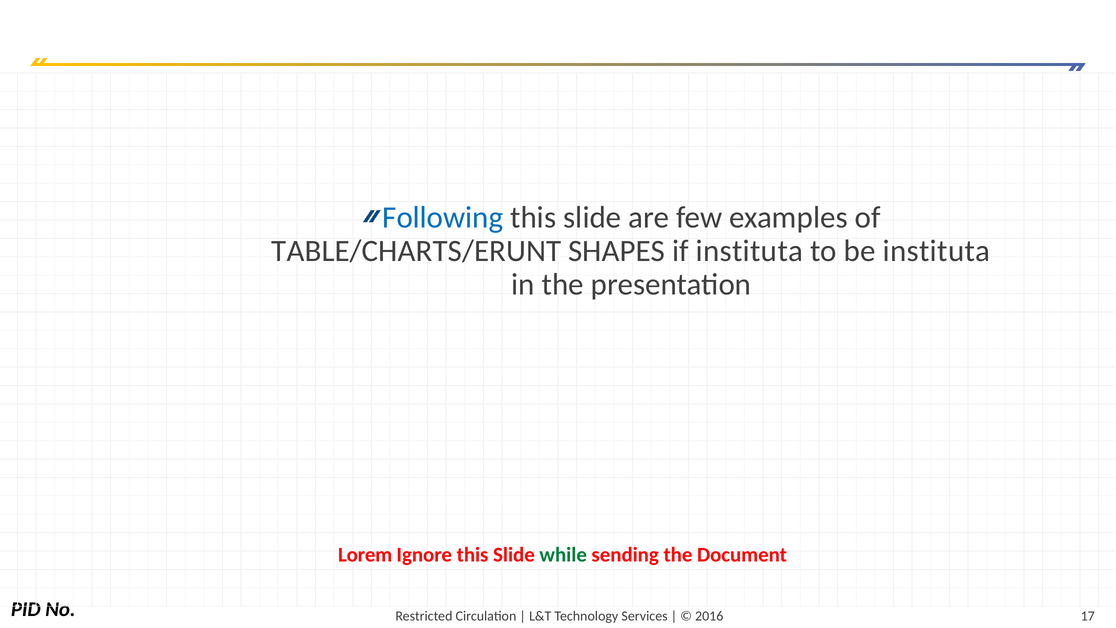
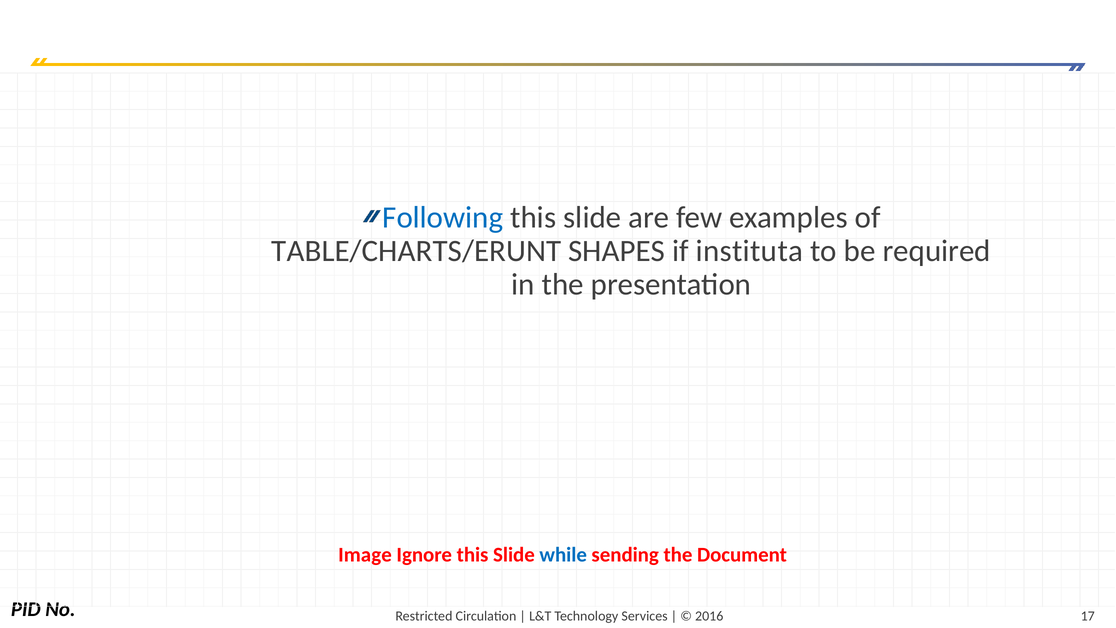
be instituta: instituta -> required (937, 251)
Lorem: Lorem -> Image (365, 554)
while colour: green -> blue (563, 554)
